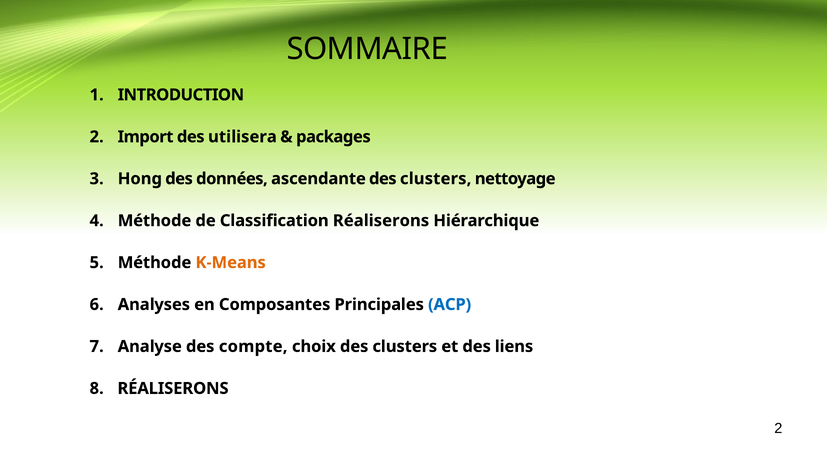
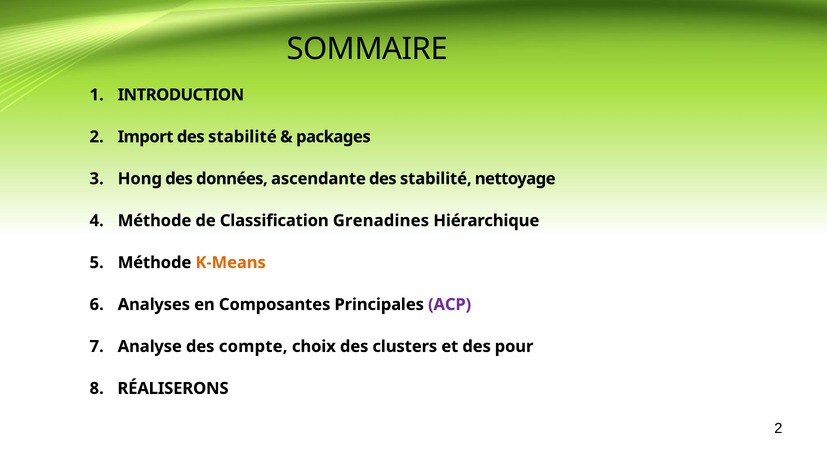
Import des utilisera: utilisera -> stabilité (242, 137)
clusters: clusters -> stabilité (436, 179)
Classification Réaliserons: Réaliserons -> Grenadines (381, 221)
ACP colour: blue -> purple (450, 305)
liens: liens -> pour (514, 347)
